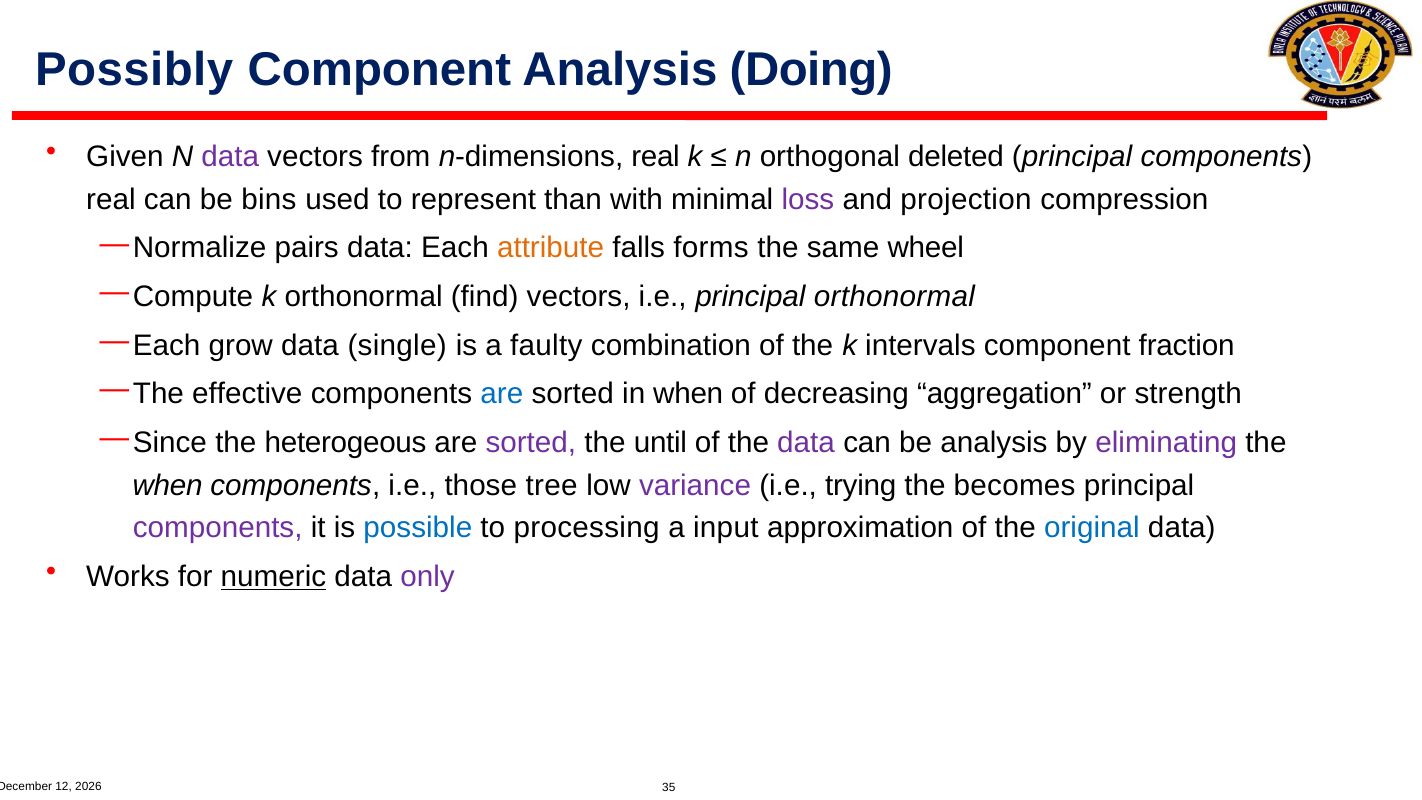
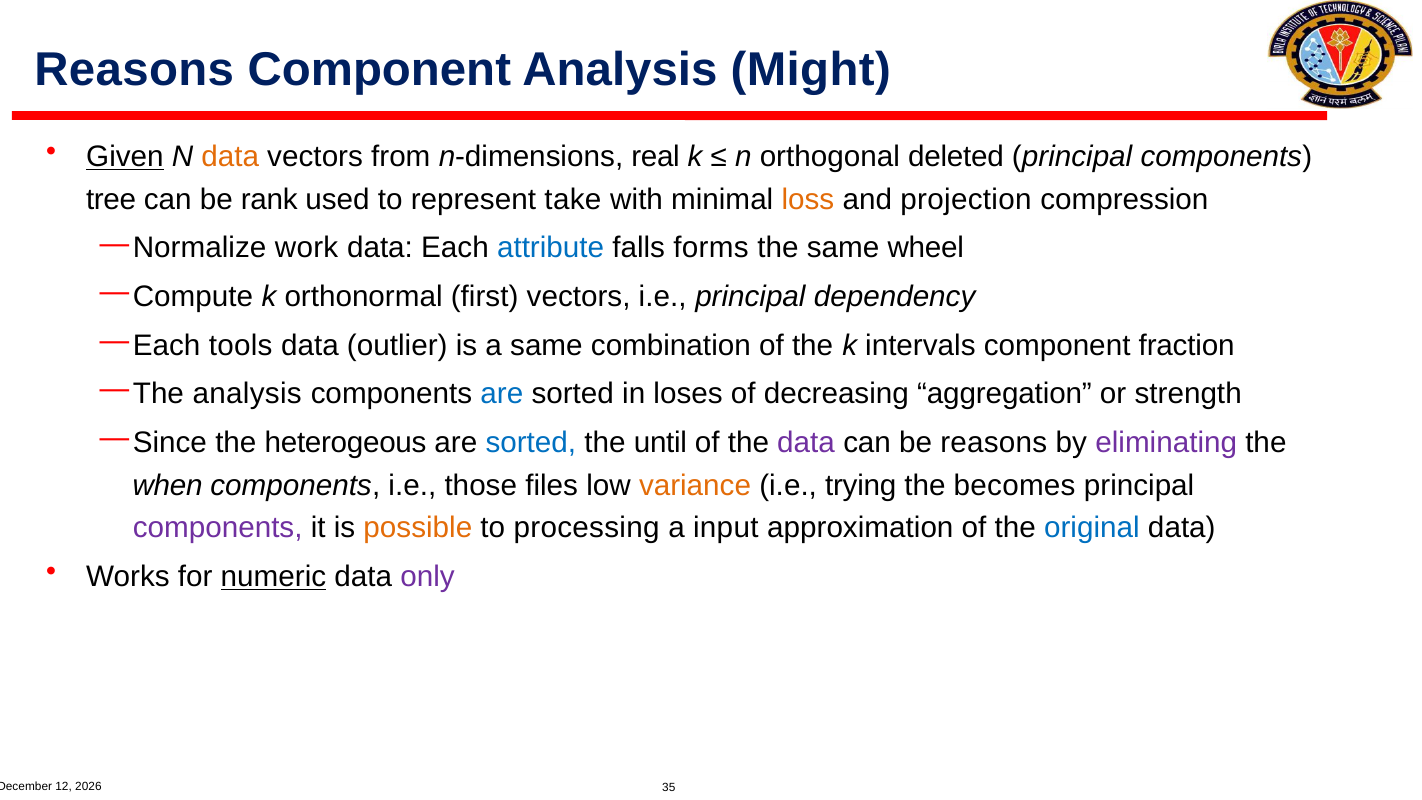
Possibly: Possibly -> Reasons (134, 70)
Doing: Doing -> Might (811, 70)
Given underline: none -> present (125, 157)
data colour: purple -> orange (230, 157)
real: real -> tree (111, 199)
bins: bins -> rank (269, 199)
than: than -> take (573, 199)
loss colour: purple -> orange (808, 199)
pairs: pairs -> work (307, 248)
attribute colour: orange -> blue (551, 248)
find: find -> first (485, 297)
principal orthonormal: orthonormal -> dependency (895, 297)
grow: grow -> tools (241, 345)
single: single -> outlier (397, 345)
a faulty: faulty -> same (546, 345)
effective: effective -> analysis (247, 394)
in when: when -> loses (688, 394)
sorted colour: purple -> blue (531, 443)
be analysis: analysis -> reasons (994, 443)
tree: tree -> files (552, 485)
variance colour: purple -> orange (695, 485)
possible colour: blue -> orange (418, 528)
